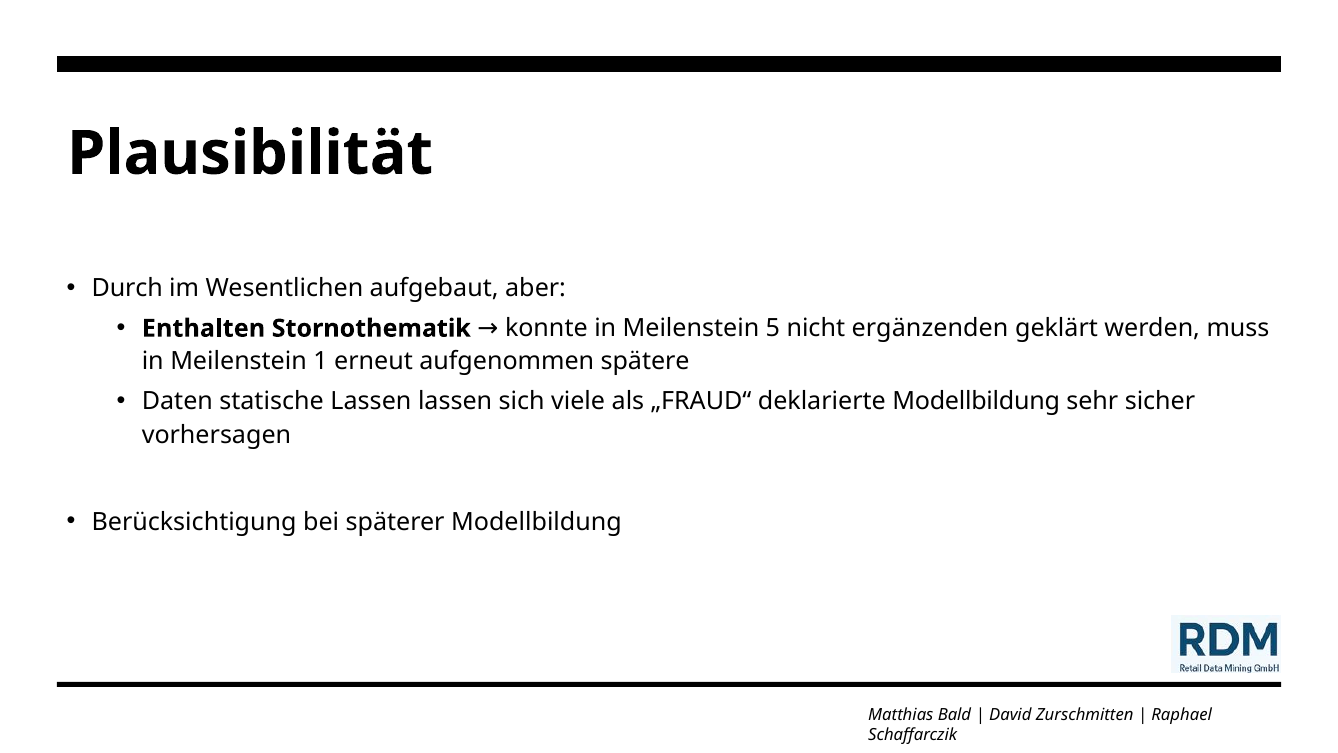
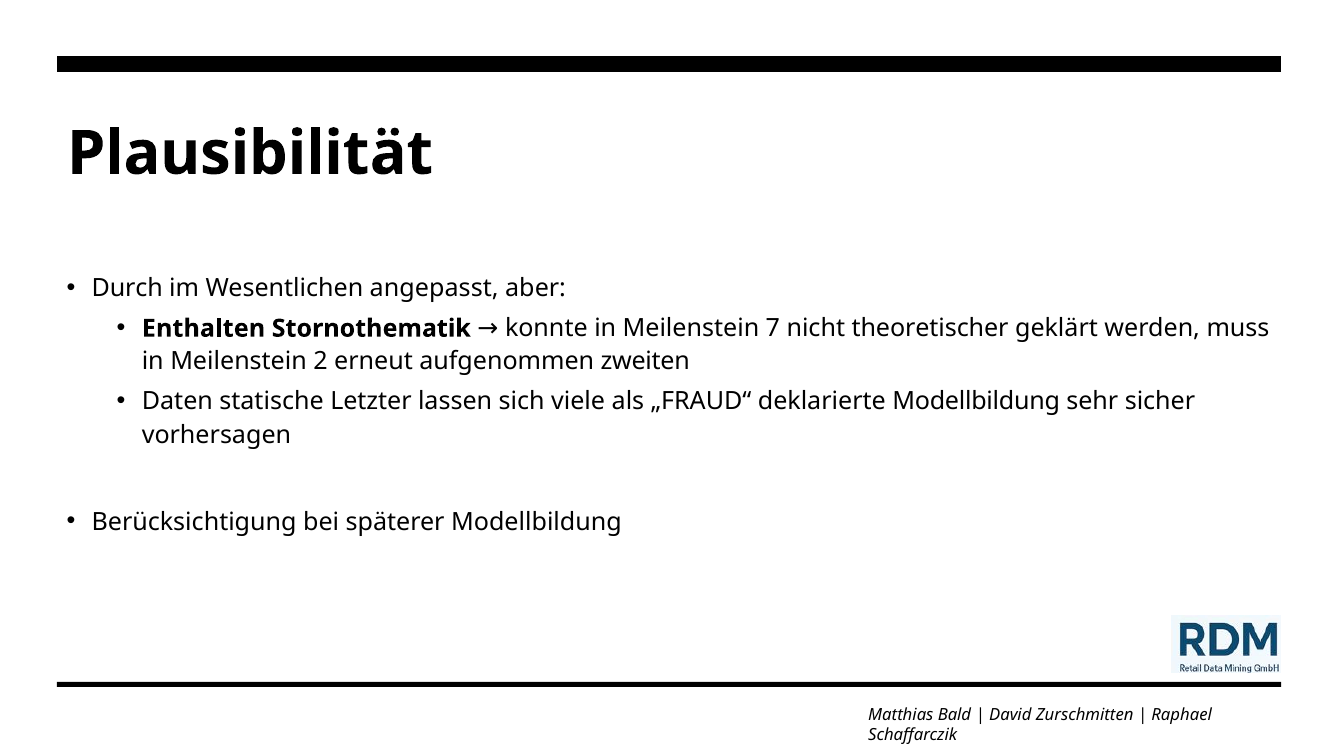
aufgebaut: aufgebaut -> angepasst (434, 288)
5: 5 -> 7 (773, 328)
ergänzenden: ergänzenden -> theoretischer (930, 328)
1: 1 -> 2 (321, 361)
spätere: spätere -> zweiten (645, 361)
statische Lassen: Lassen -> Letzter (371, 401)
